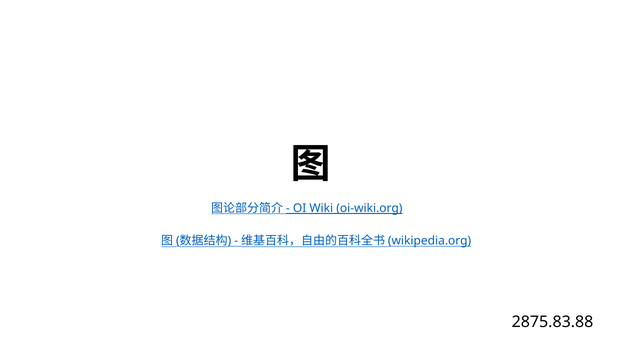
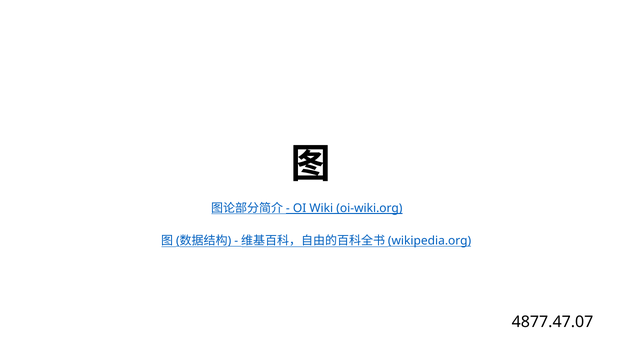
2875.83.88: 2875.83.88 -> 4877.47.07 (553, 322)
